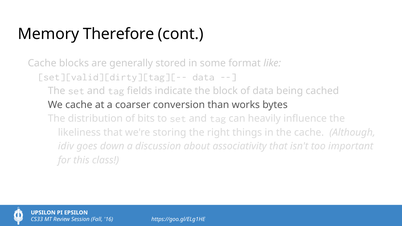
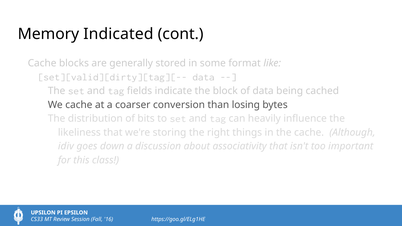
Therefore: Therefore -> Indicated (118, 34)
works: works -> losing (246, 105)
